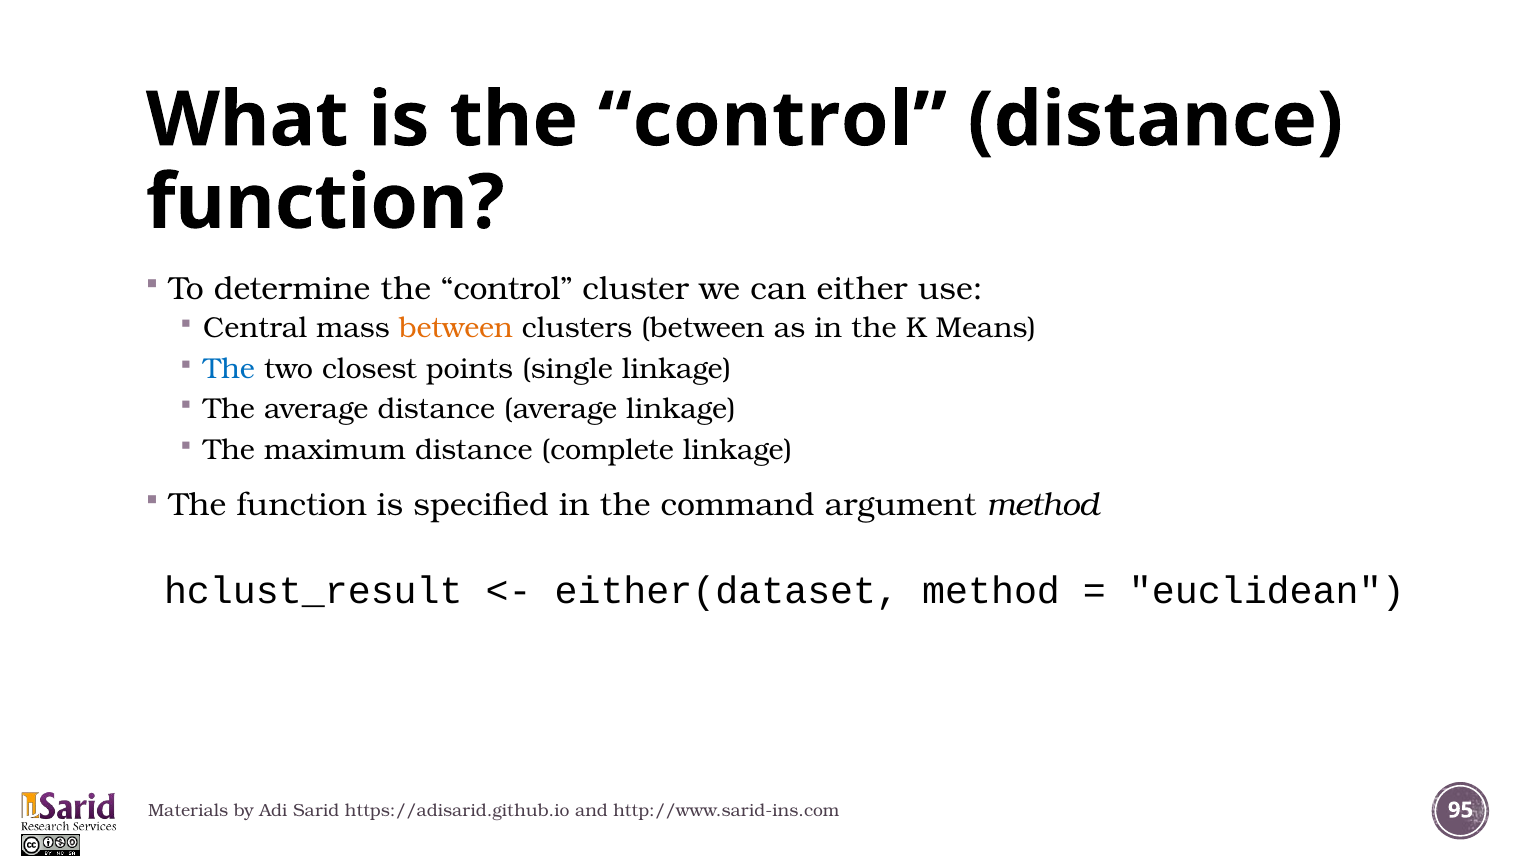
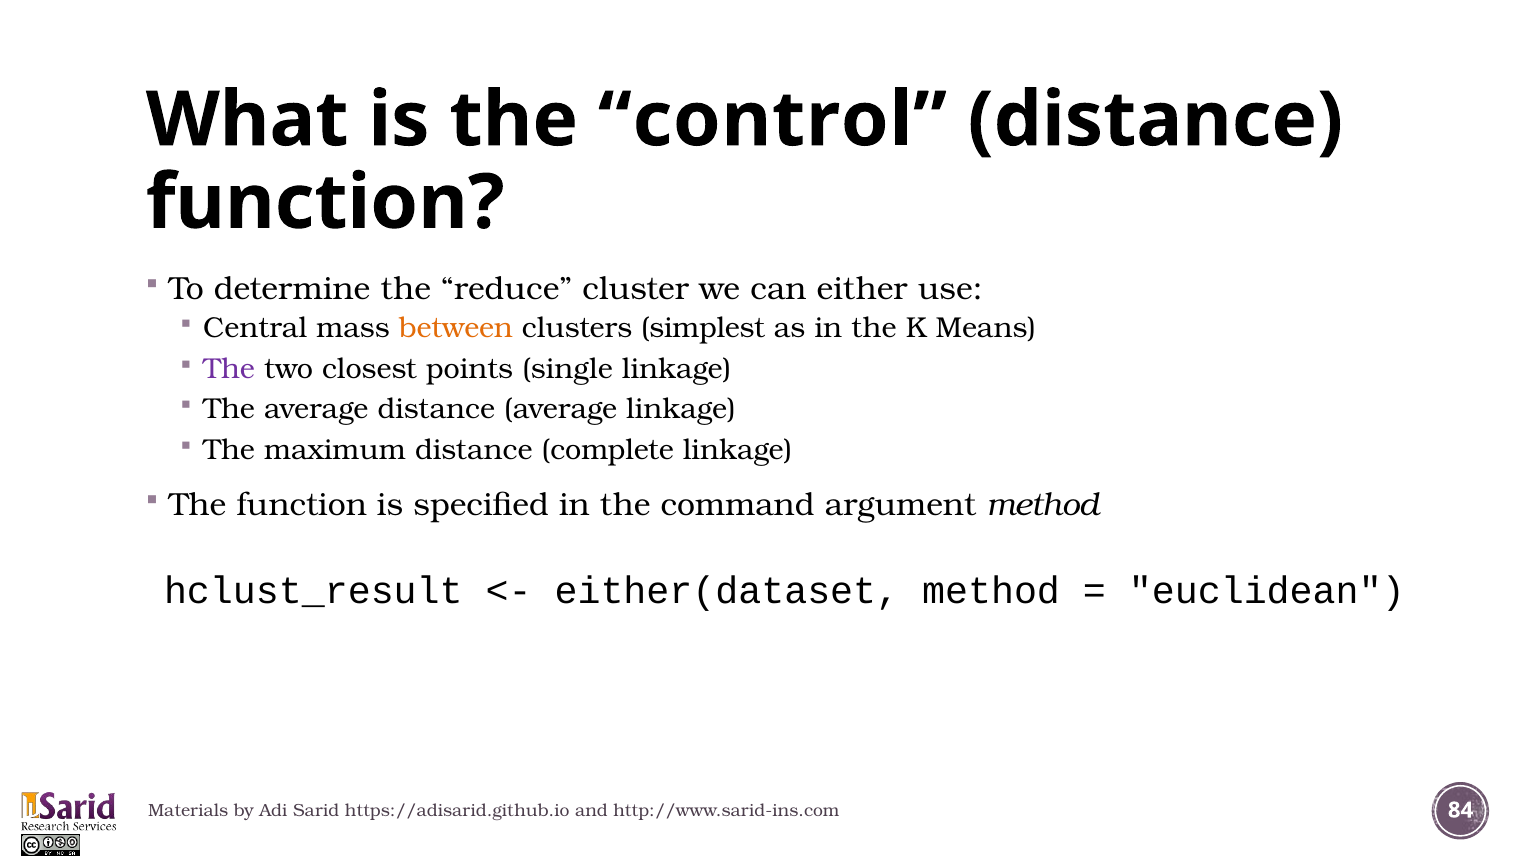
determine the control: control -> reduce (507, 289)
clusters between: between -> simplest (703, 328)
The colour: blue -> purple (229, 369)
95: 95 -> 84 (1461, 810)
